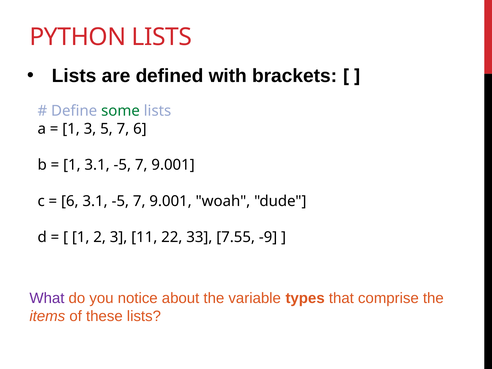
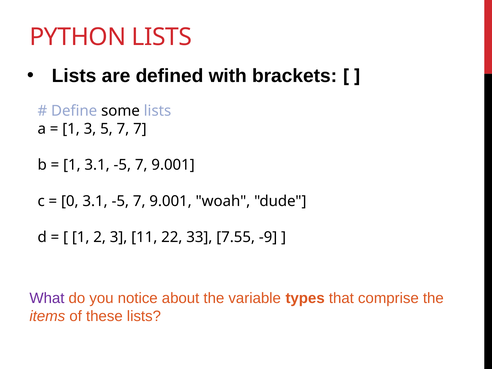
some colour: green -> black (120, 111)
7 6: 6 -> 7 (140, 129)
6: 6 -> 0 (70, 201)
